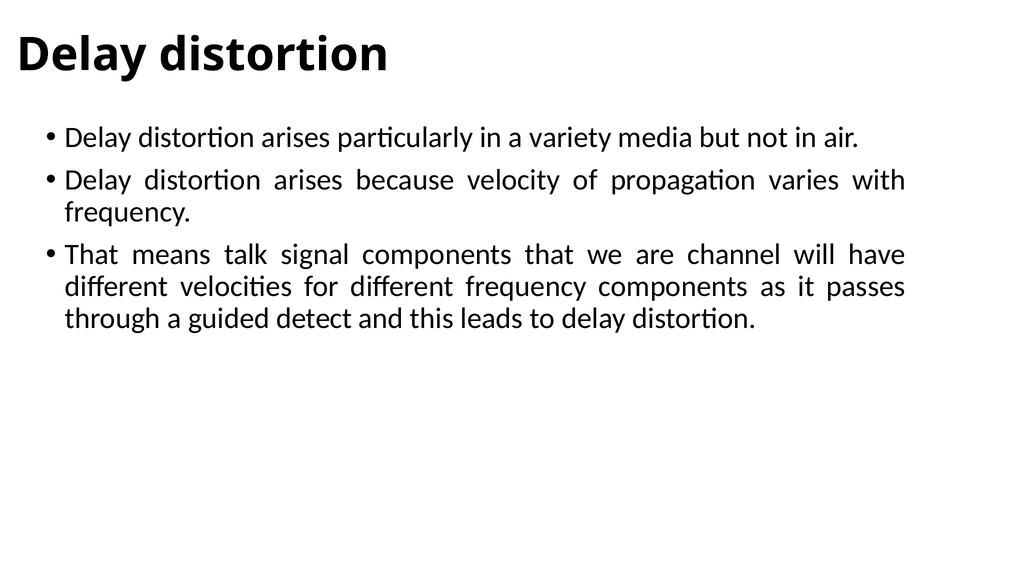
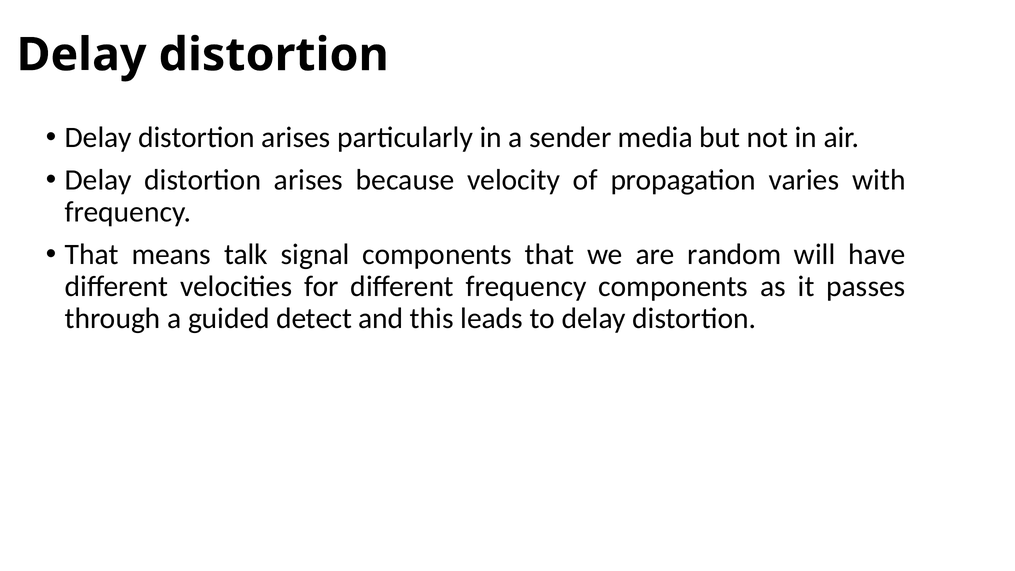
variety: variety -> sender (570, 138)
channel: channel -> random (734, 255)
